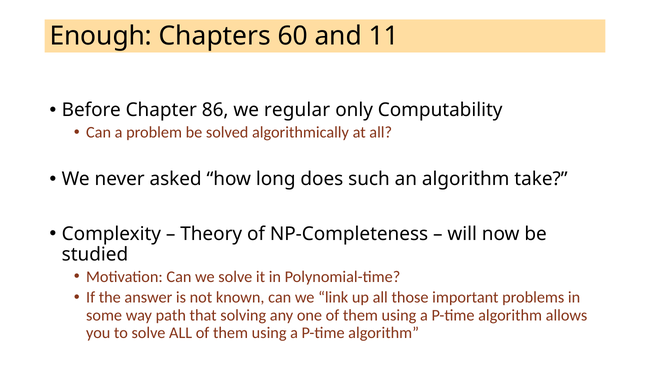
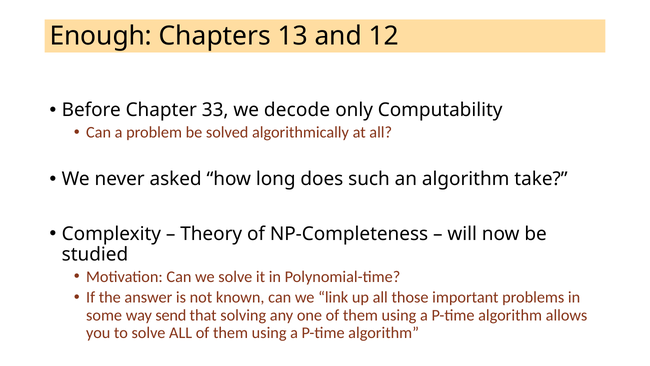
60: 60 -> 13 (293, 36)
11: 11 -> 12 (384, 36)
86: 86 -> 33 (215, 110)
regular: regular -> decode (297, 110)
path: path -> send (171, 315)
